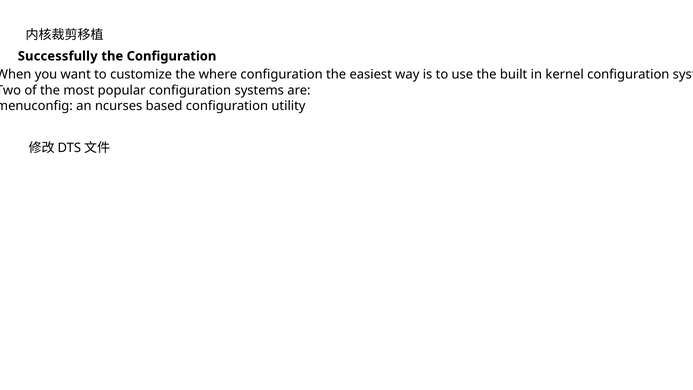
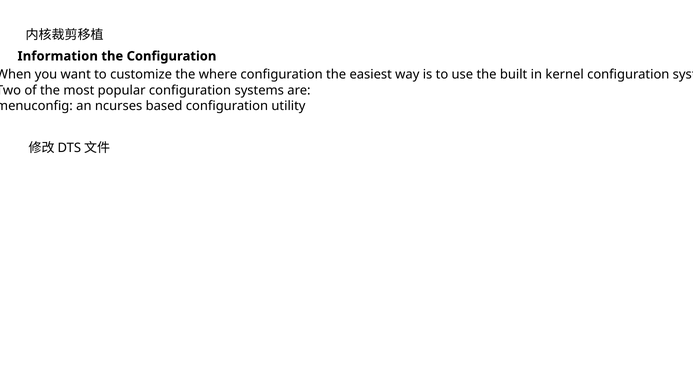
Successfully: Successfully -> Information (58, 56)
